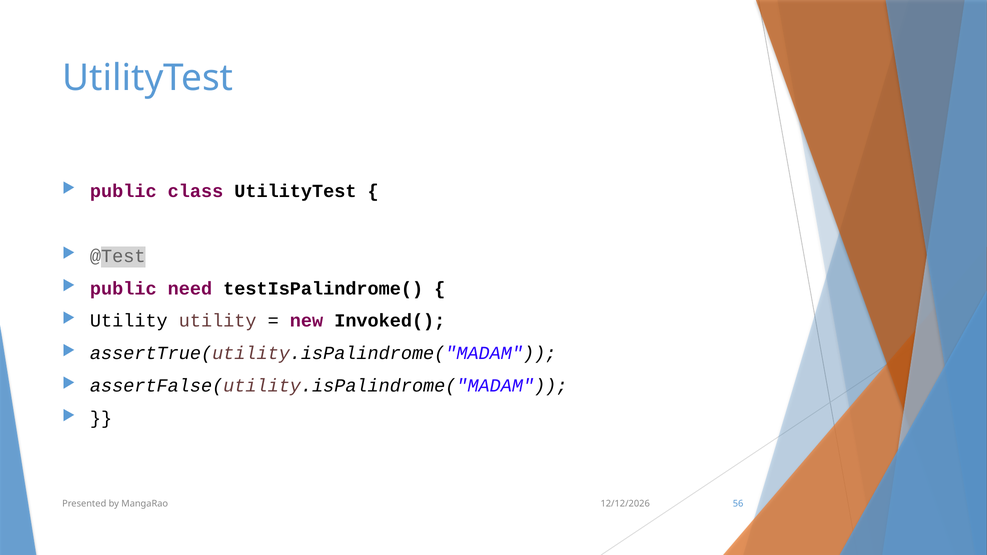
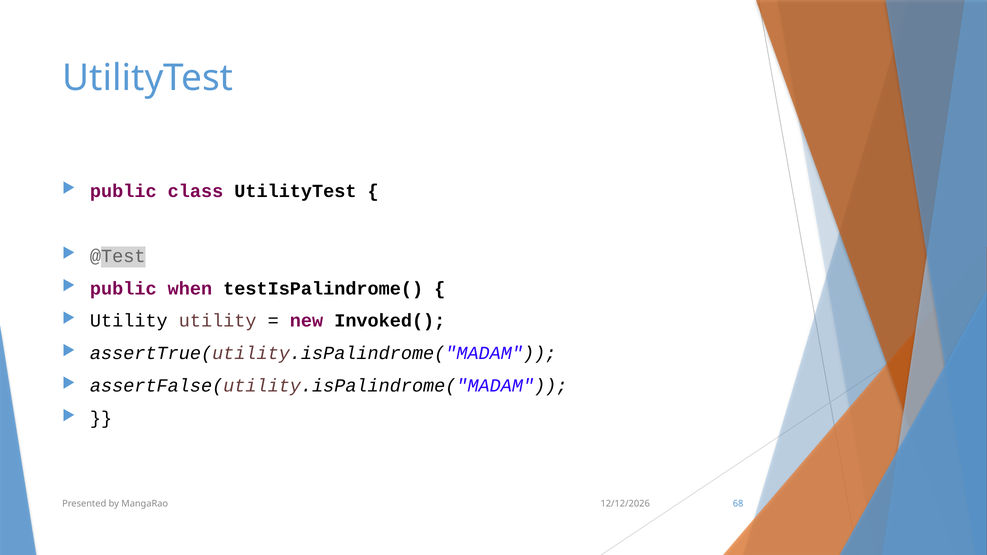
need: need -> when (190, 289)
56: 56 -> 68 (738, 504)
